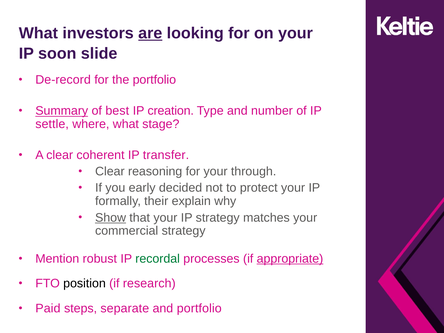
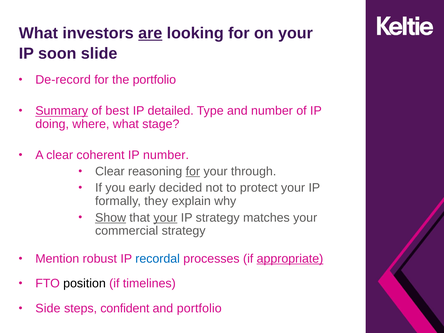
creation: creation -> detailed (171, 111)
settle: settle -> doing (52, 124)
IP transfer: transfer -> number (166, 155)
for underline: none -> present (193, 171)
their: their -> they (156, 201)
your underline: none -> present (165, 218)
recordal colour: green -> blue (158, 259)
research: research -> timelines (149, 284)
Paid: Paid -> Side (48, 308)
separate: separate -> confident (125, 308)
